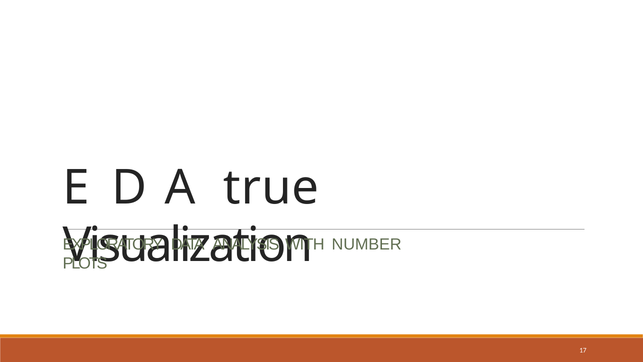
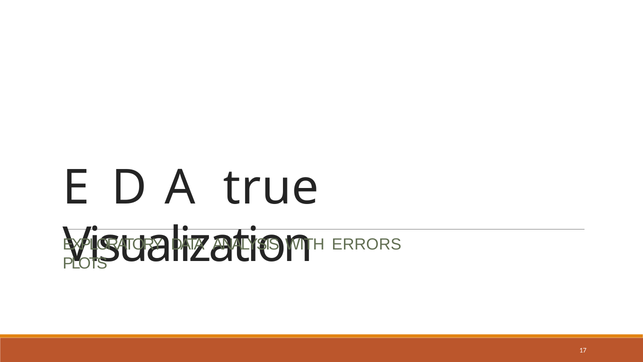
NUMBER: NUMBER -> ERRORS (367, 244)
